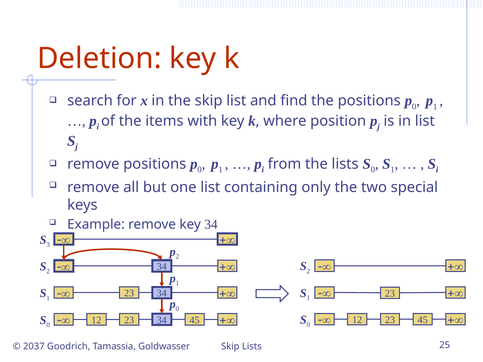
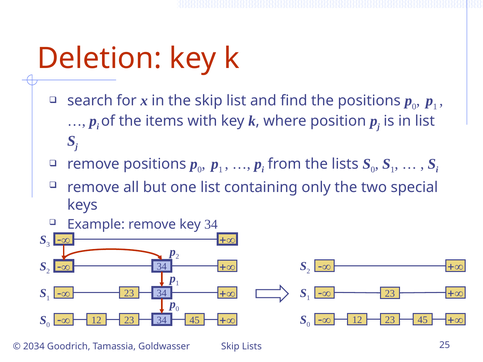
2037: 2037 -> 2034 (34, 347)
